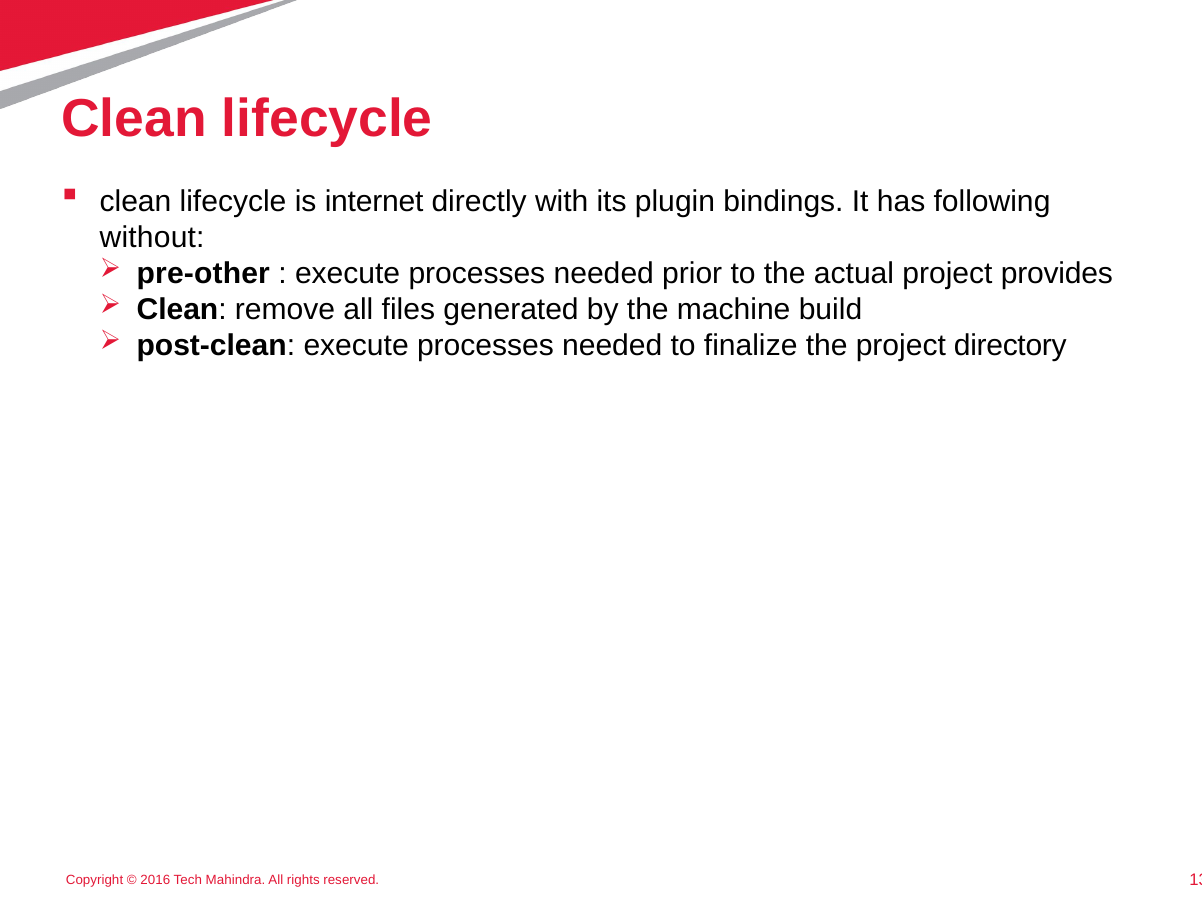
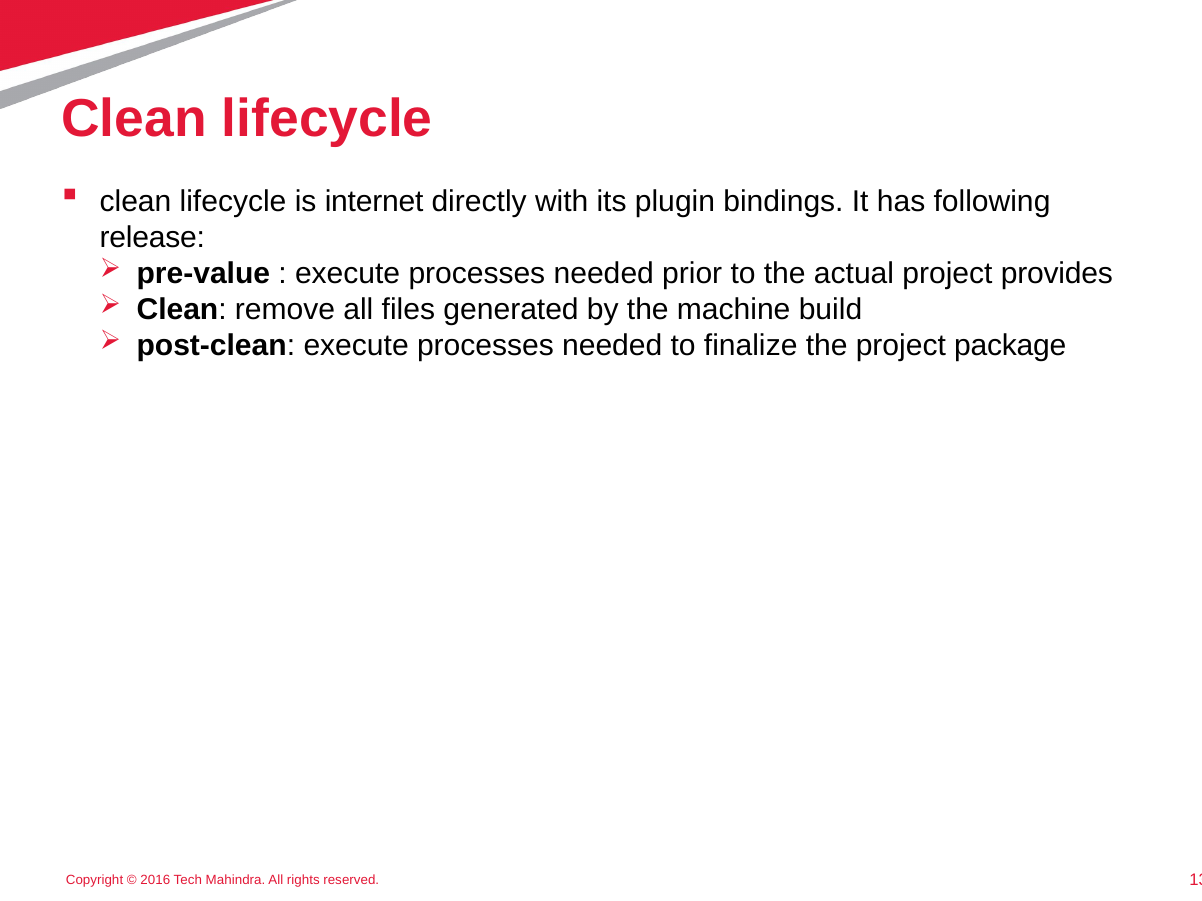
without: without -> release (152, 237)
pre-other: pre-other -> pre-value (203, 274)
directory: directory -> package (1010, 346)
